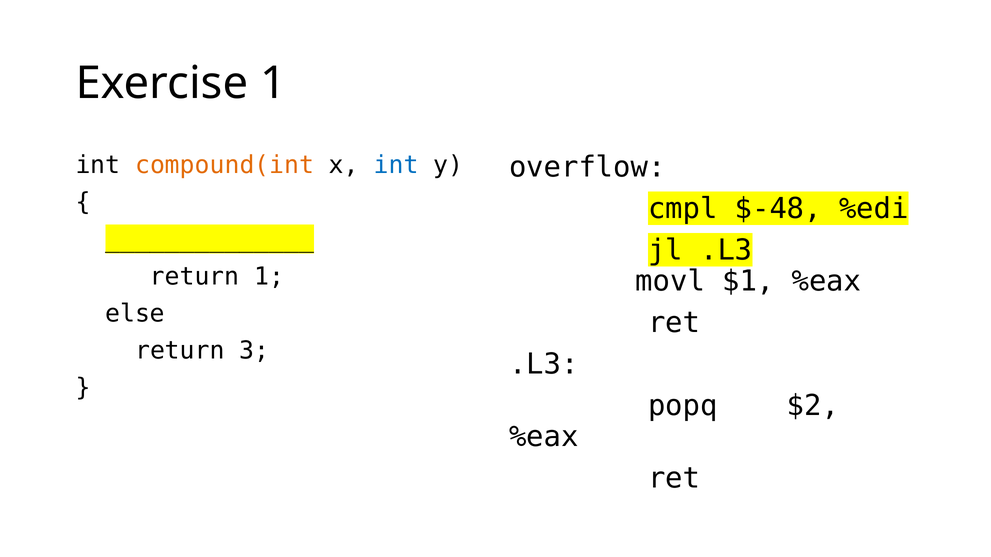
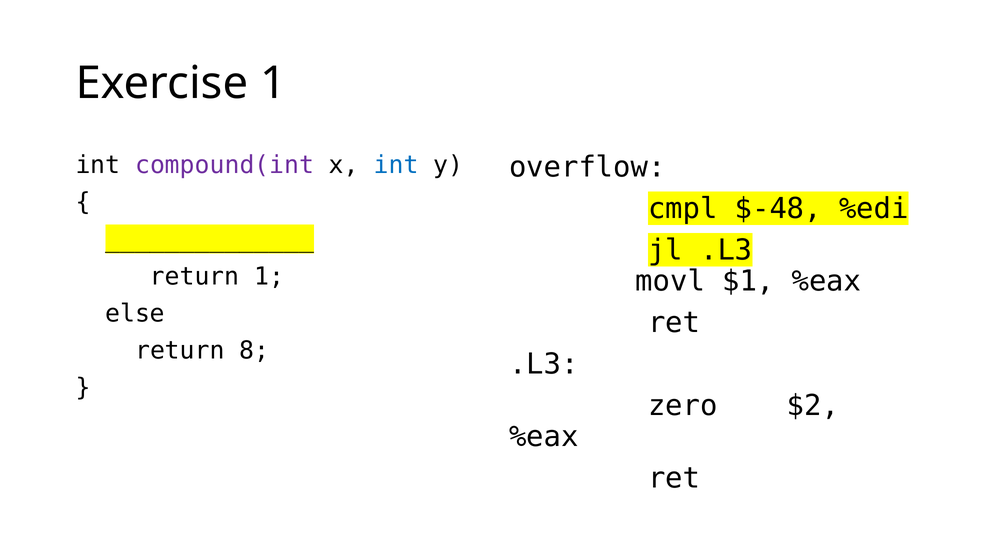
compound(int colour: orange -> purple (225, 165)
3: 3 -> 8 (254, 351)
popq: popq -> zero (683, 406)
